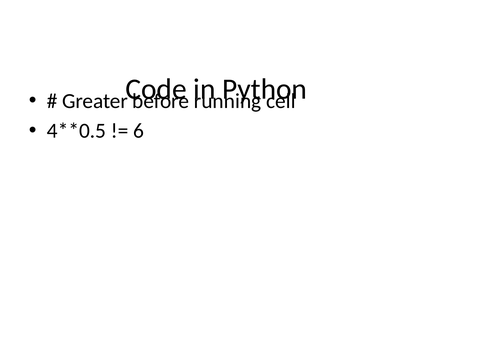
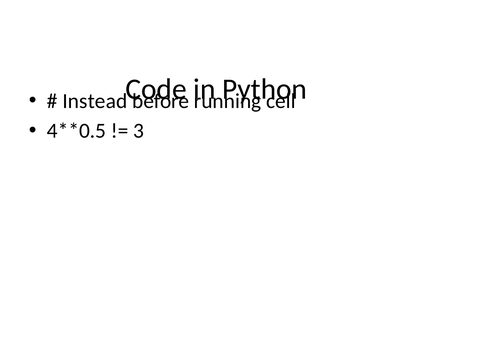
Greater: Greater -> Instead (95, 101)
6: 6 -> 3 (139, 131)
